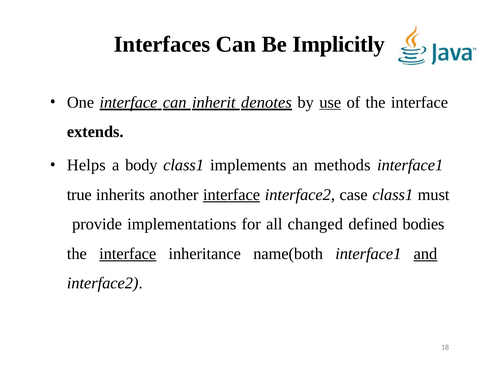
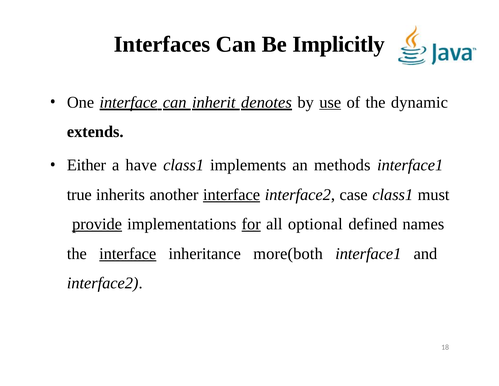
of the interface: interface -> dynamic (419, 102)
Helps: Helps -> Either (86, 165)
body: body -> have (141, 165)
provide underline: none -> present (97, 224)
for underline: none -> present (251, 224)
changed: changed -> optional (315, 224)
bodies: bodies -> names (423, 224)
name(both: name(both -> more(both (288, 253)
and underline: present -> none (425, 253)
